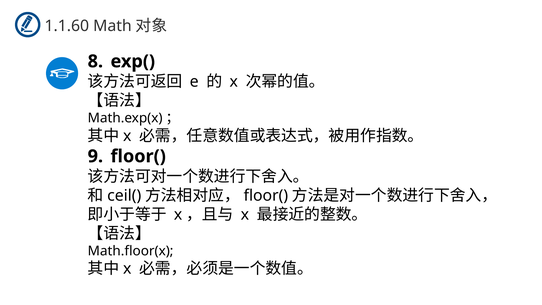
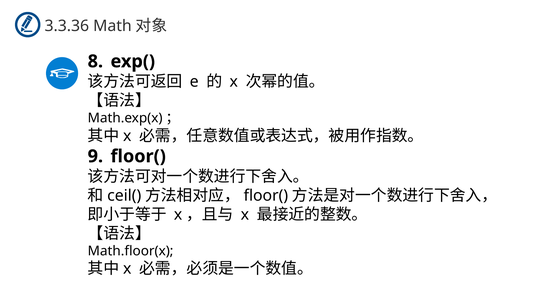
1.1.60: 1.1.60 -> 3.3.36 (67, 26)
